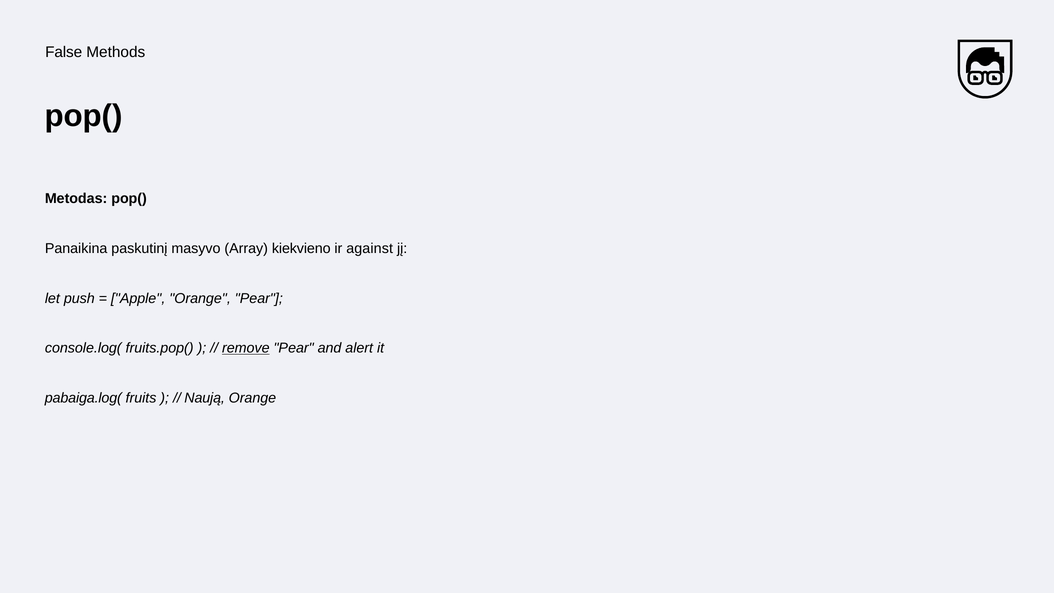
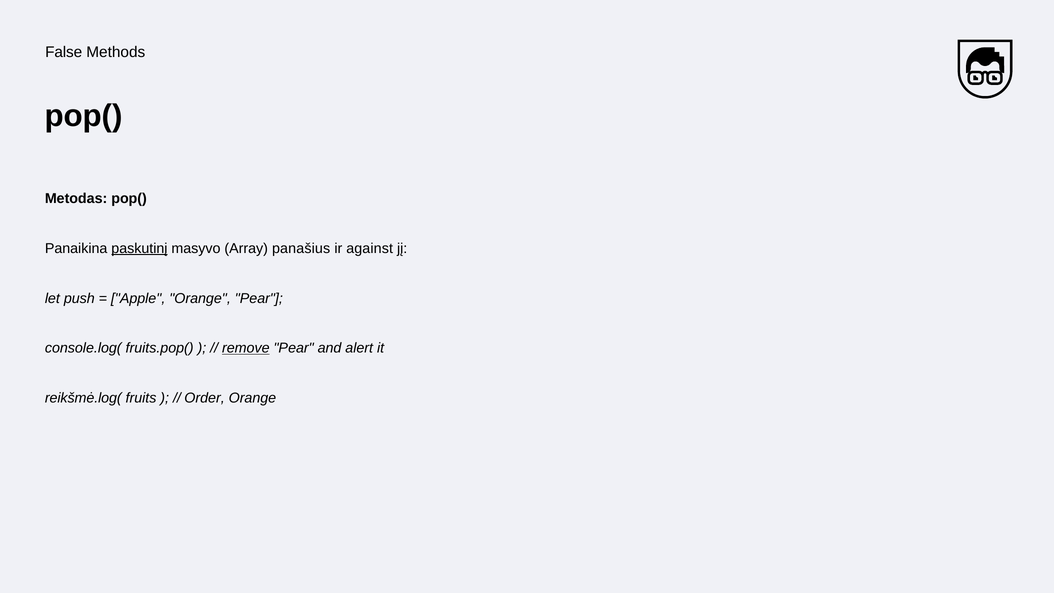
paskutinį underline: none -> present (139, 248)
kiekvieno: kiekvieno -> panašius (301, 248)
pabaiga.log(: pabaiga.log( -> reikšmė.log( (83, 398)
Naują: Naują -> Order (205, 398)
